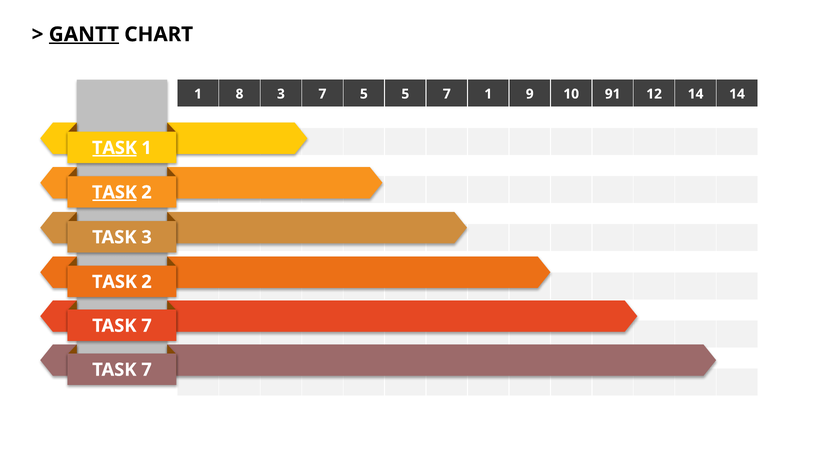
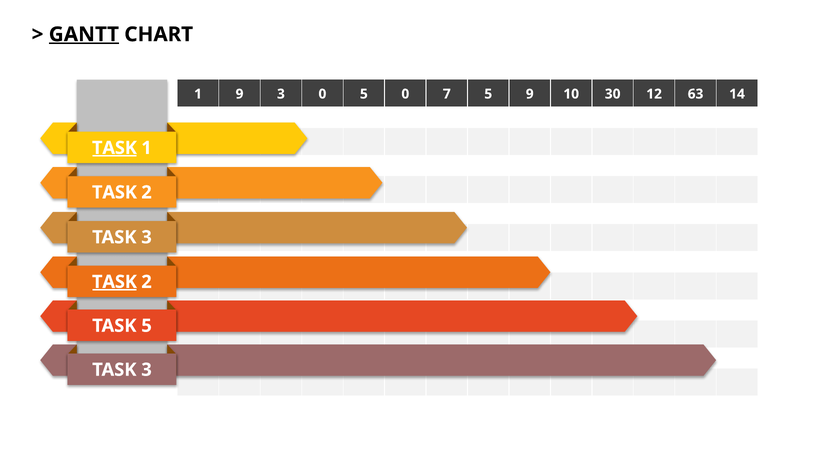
1 8: 8 -> 9 (240, 94)
3 7: 7 -> 0 (322, 94)
5 5: 5 -> 0 (405, 94)
7 1: 1 -> 5 (488, 94)
91: 91 -> 30 (613, 94)
12 14: 14 -> 63 (696, 94)
TASK underline: present -> none (114, 192)
TASK underline: none -> present (114, 282)
7: 7 -> 5 (147, 325)
7: 7 -> 3 (147, 369)
